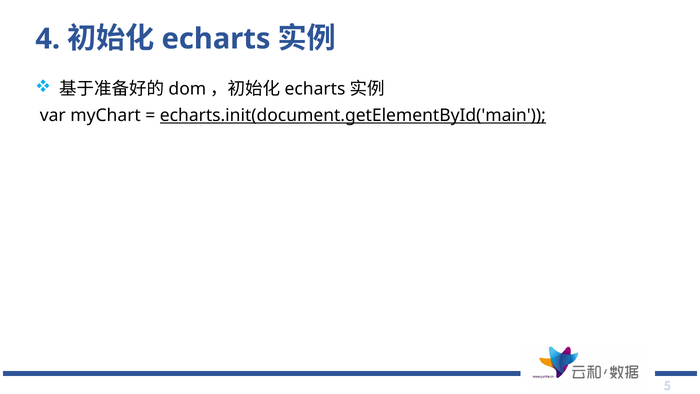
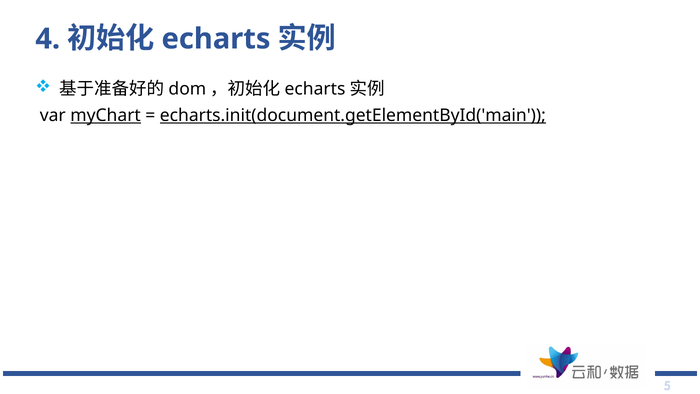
myChart underline: none -> present (106, 115)
